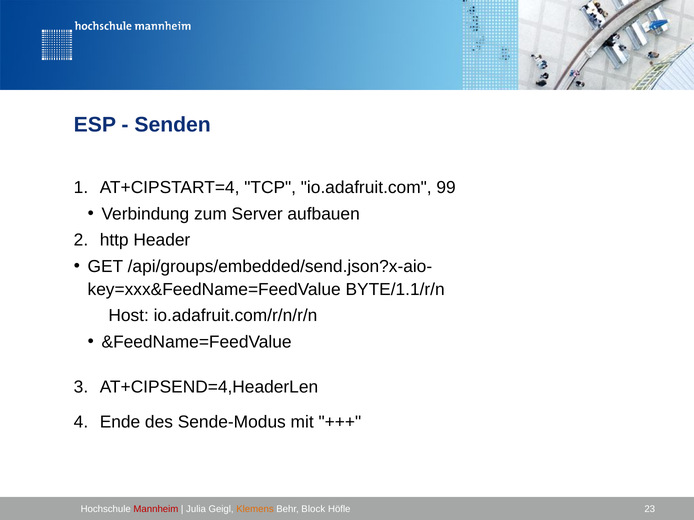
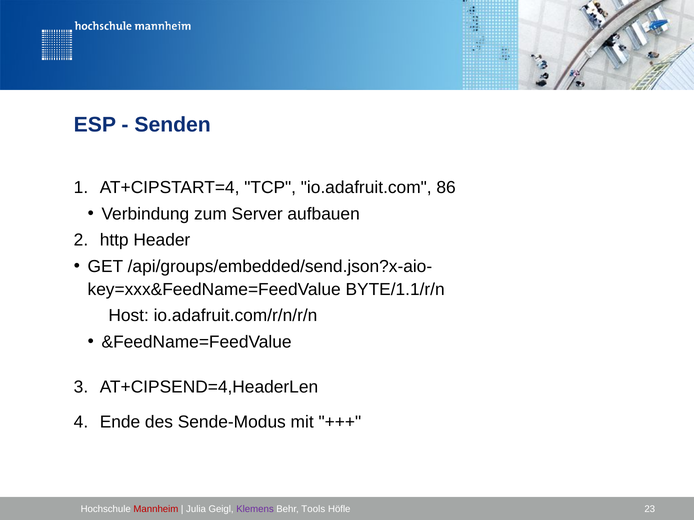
99: 99 -> 86 (446, 188)
Klemens colour: orange -> purple (255, 509)
Block: Block -> Tools (313, 509)
